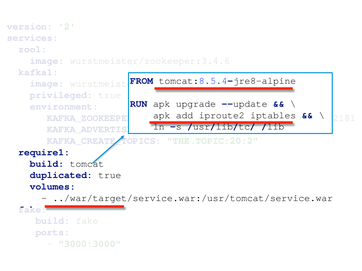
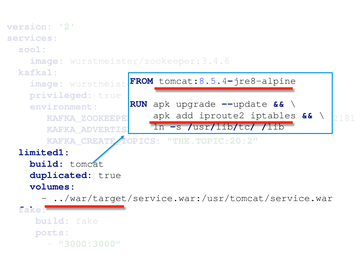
require1: require1 -> limited1 (44, 153)
